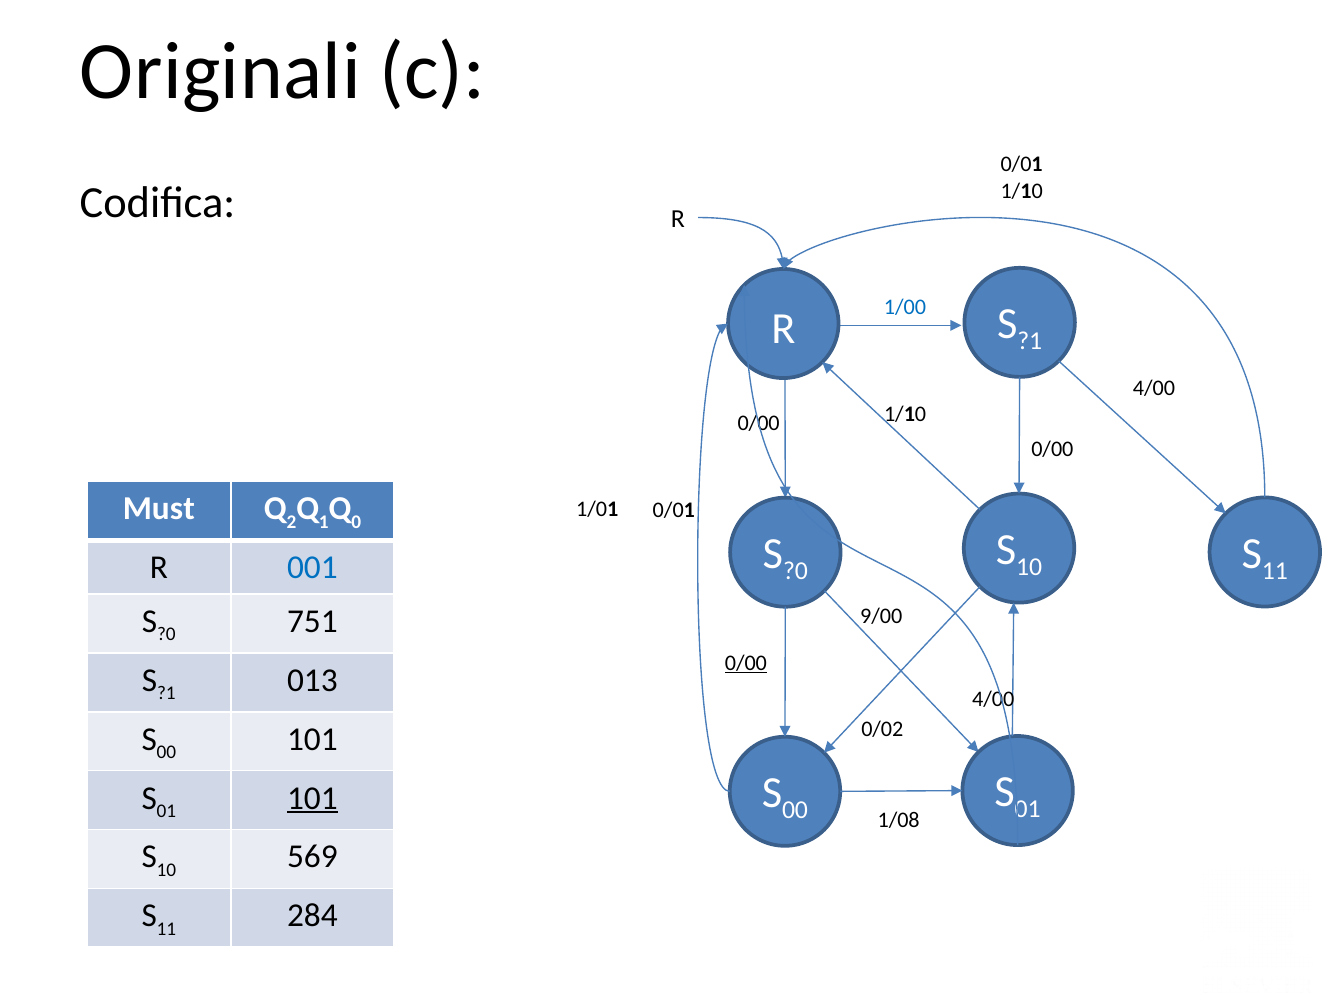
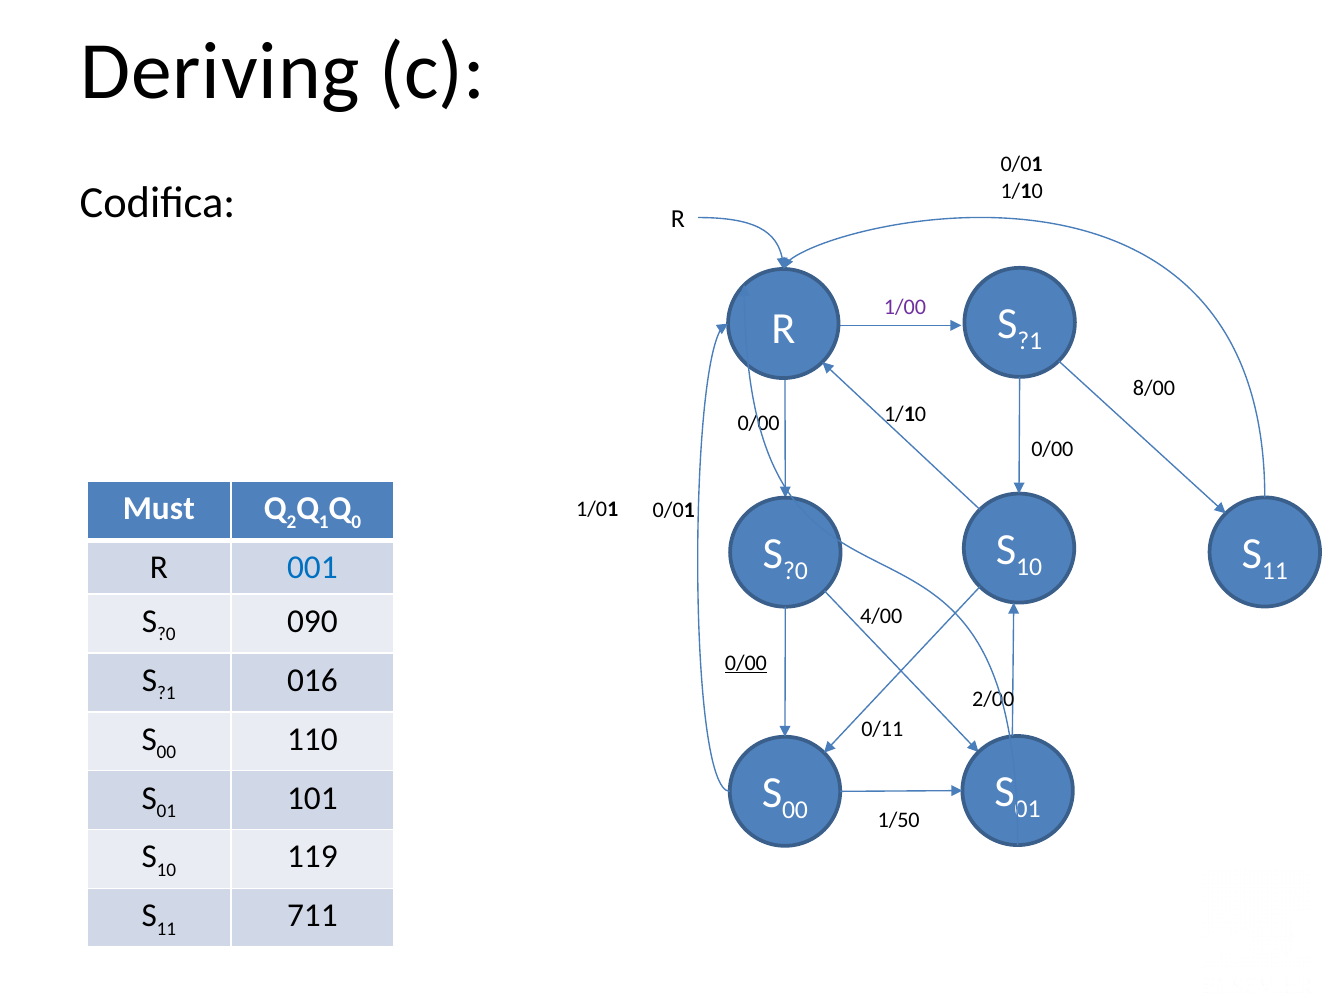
Originali: Originali -> Deriving (220, 71)
1/00 colour: blue -> purple (905, 307)
4/00: 4/00 -> 8/00 (1154, 388)
9/00: 9/00 -> 4/00 (881, 616)
751: 751 -> 090 (312, 621)
013: 013 -> 016 (312, 680)
4/00: 4/00 -> 2/00 (993, 699)
0/02: 0/02 -> 0/11 (882, 729)
101: 101 -> 110 (312, 739)
101 underline: present -> none (312, 798)
1/08: 1/08 -> 1/50 (899, 820)
569: 569 -> 119 (312, 857)
284: 284 -> 711 (312, 916)
